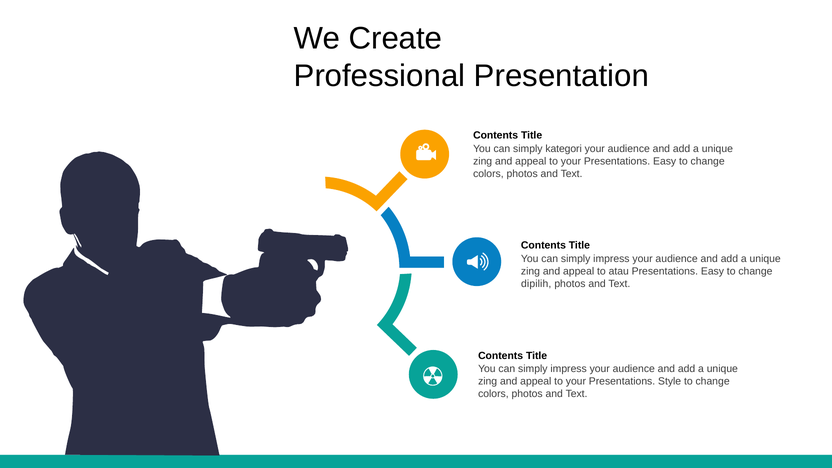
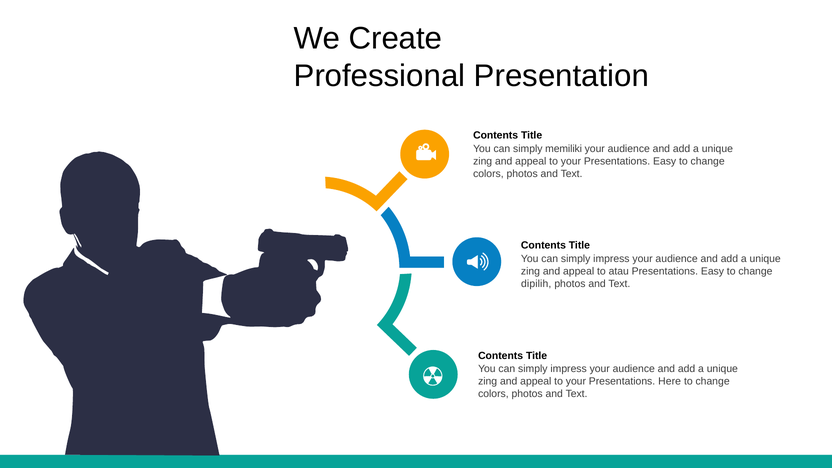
kategori: kategori -> memiliki (564, 149)
Style: Style -> Here (670, 382)
